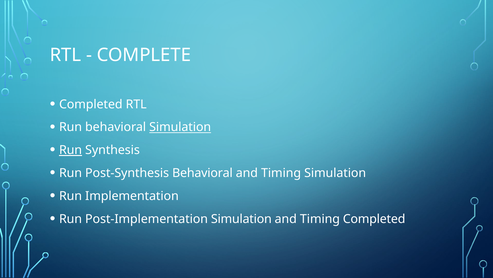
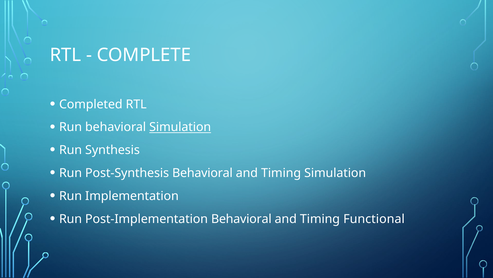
Run underline: present -> none (71, 150)
Post-Implementation Simulation: Simulation -> Behavioral (241, 218)
Timing Completed: Completed -> Functional (374, 218)
